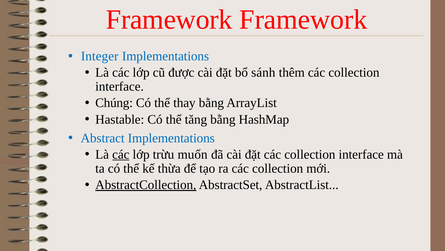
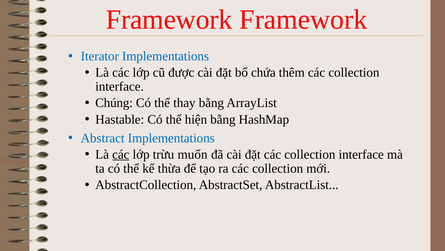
Integer: Integer -> Iterator (100, 56)
sánh: sánh -> chứa (263, 72)
tăng: tăng -> hiện (196, 119)
AbstractCollection underline: present -> none (146, 184)
